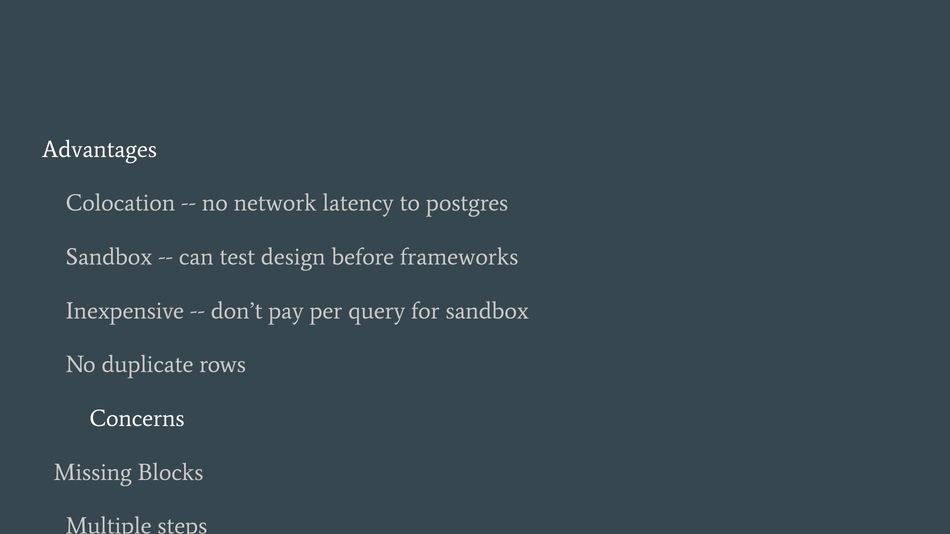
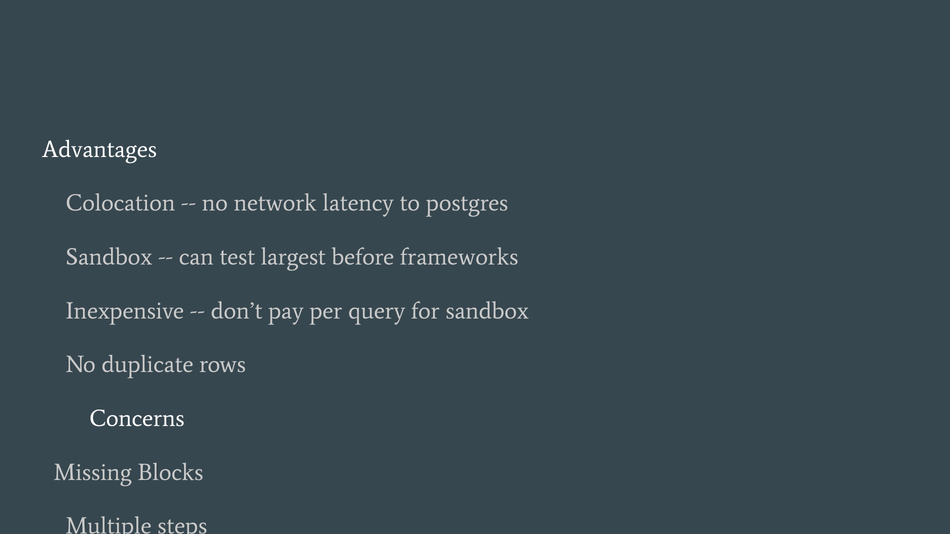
design: design -> largest (293, 257)
